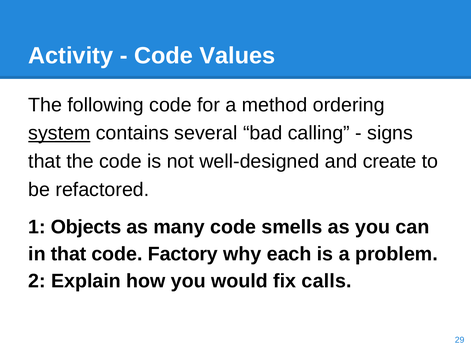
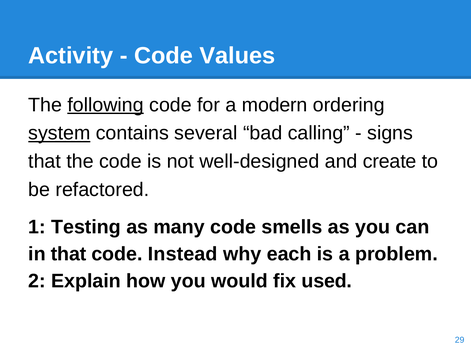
following underline: none -> present (106, 105)
method: method -> modern (275, 105)
Objects: Objects -> Testing (86, 227)
Factory: Factory -> Instead (183, 254)
calls: calls -> used (327, 281)
